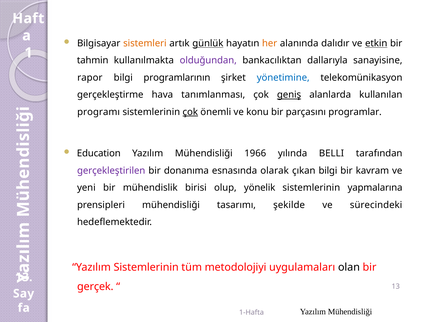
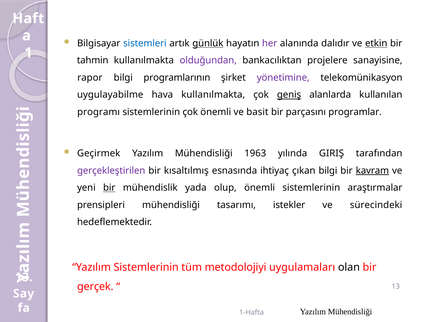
sistemleri colour: orange -> blue (145, 43)
her colour: orange -> purple (270, 43)
dallarıyla: dallarıyla -> projelere (327, 60)
yönetimine colour: blue -> purple (283, 78)
gerçekleştirme: gerçekleştirme -> uygulayabilme (110, 95)
hava tanımlanması: tanımlanması -> kullanılmakta (213, 95)
çok underline: present -> none (190, 112)
konu: konu -> basit (257, 112)
Education: Education -> Geçirmek (99, 153)
1966: 1966 -> 1963 (255, 153)
BELLI: BELLI -> GIRIŞ (332, 153)
donanıma: donanıma -> kısaltılmış (186, 170)
olarak: olarak -> ihtiyaç (275, 170)
kavram underline: none -> present (372, 170)
bir underline: none -> present (109, 188)
birisi: birisi -> yada (196, 188)
olup yönelik: yönelik -> önemli (260, 188)
yapmalarına: yapmalarına -> araştırmalar (375, 188)
şekilde: şekilde -> istekler (289, 205)
